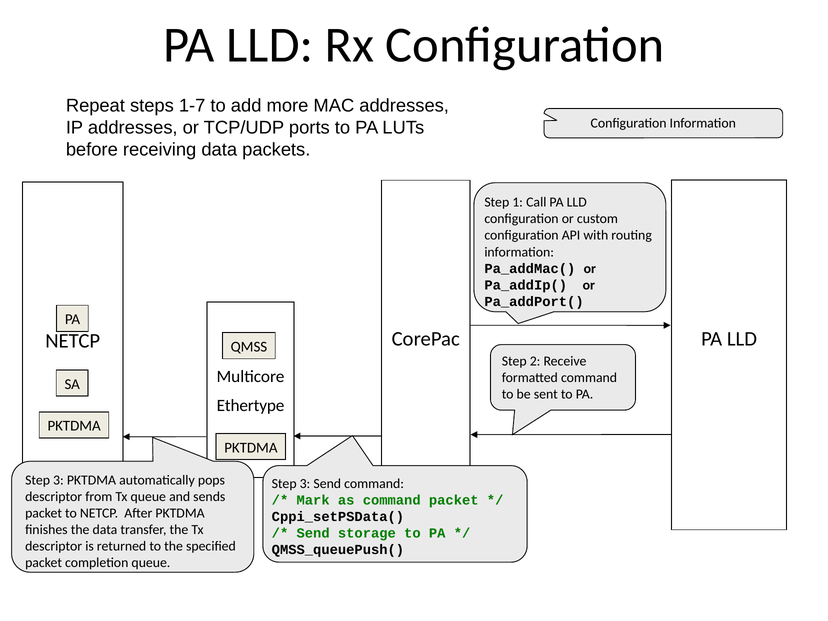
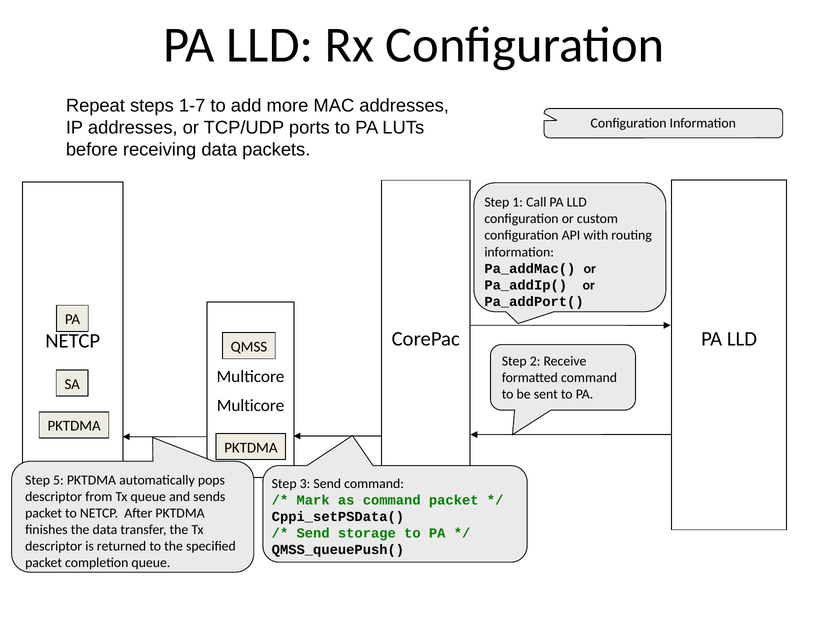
Ethertype: Ethertype -> Multicore (251, 406)
3: 3 -> 5 (58, 480)
